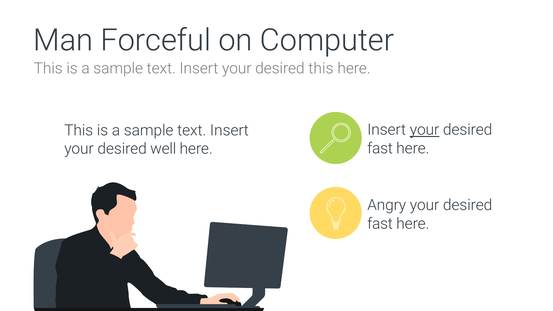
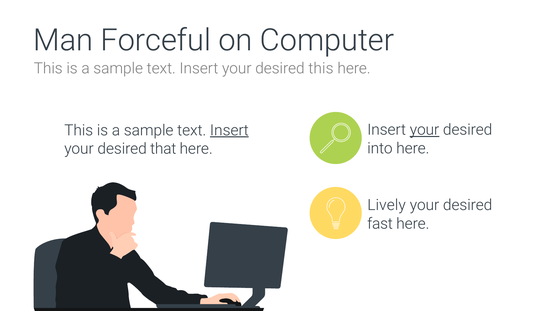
Insert underline: none -> present (229, 130)
fast: fast -> into (380, 148)
well: well -> that (163, 149)
Angry: Angry -> Lively (387, 205)
